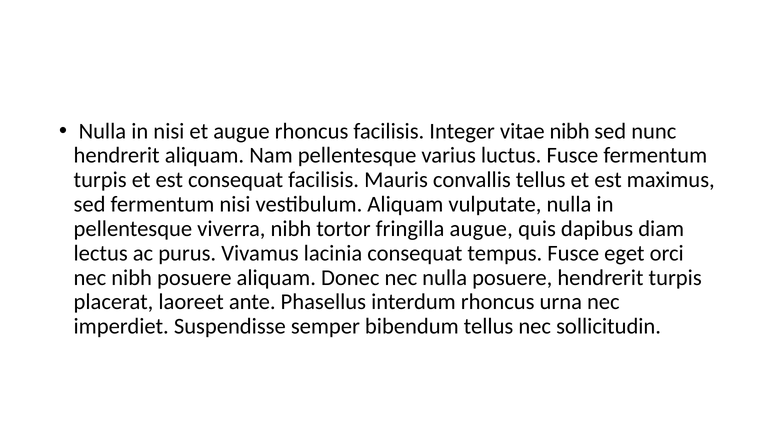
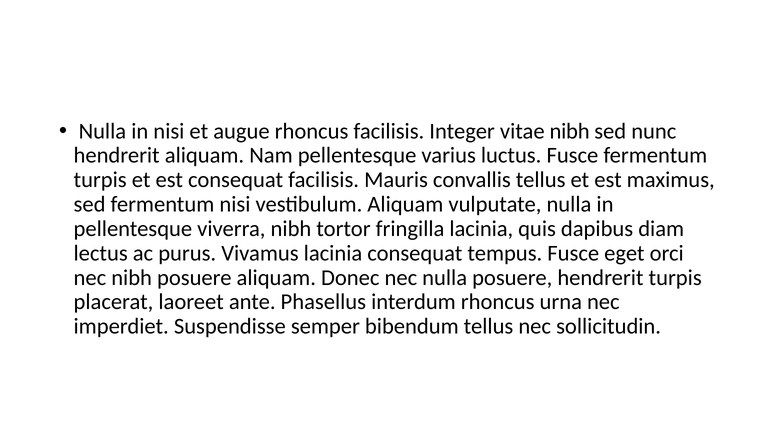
fringilla augue: augue -> lacinia (481, 229)
